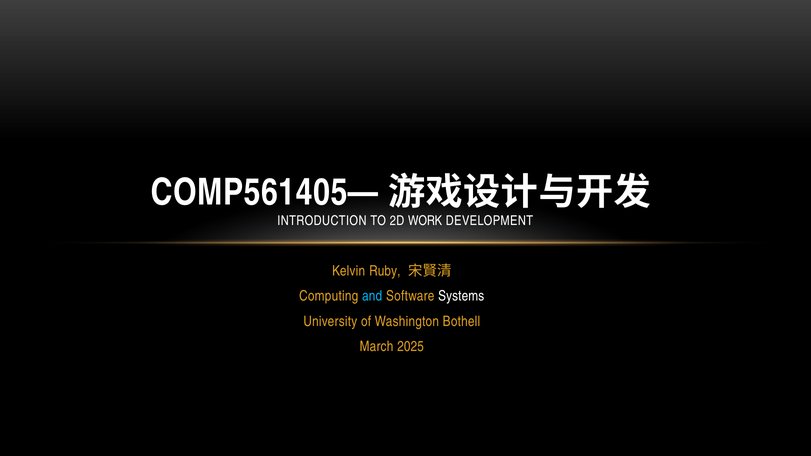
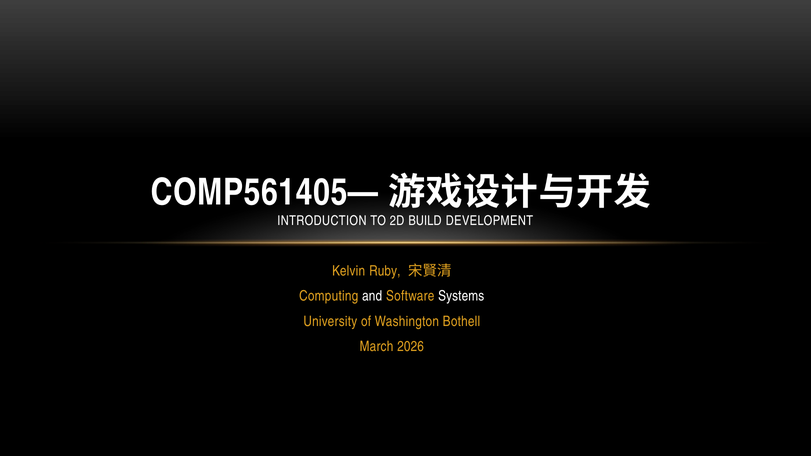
WORK: WORK -> BUILD (425, 221)
and colour: light blue -> white (372, 296)
2025: 2025 -> 2026 (411, 347)
